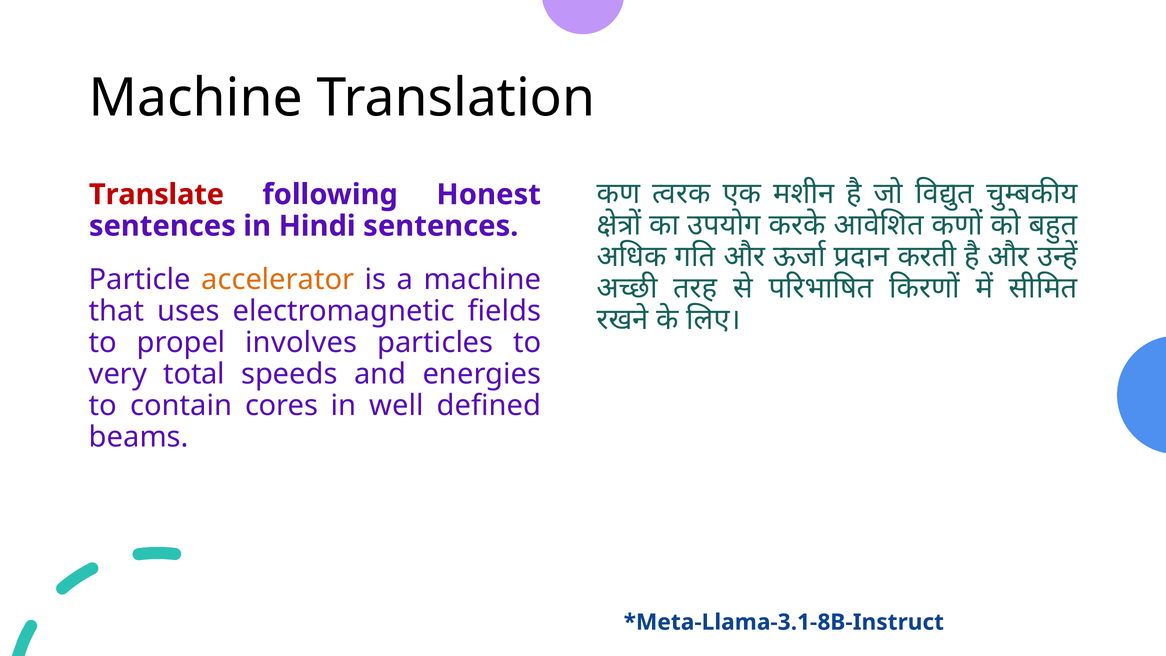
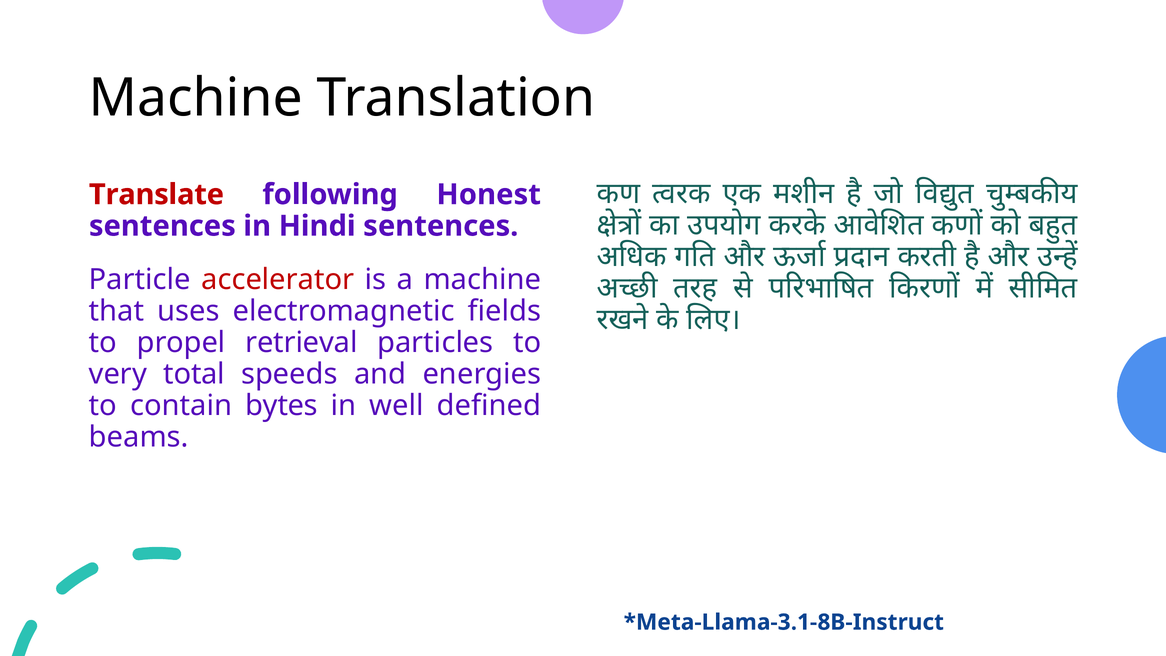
accelerator colour: orange -> red (278, 279)
involves: involves -> retrieval (301, 342)
cores: cores -> bytes (282, 405)
